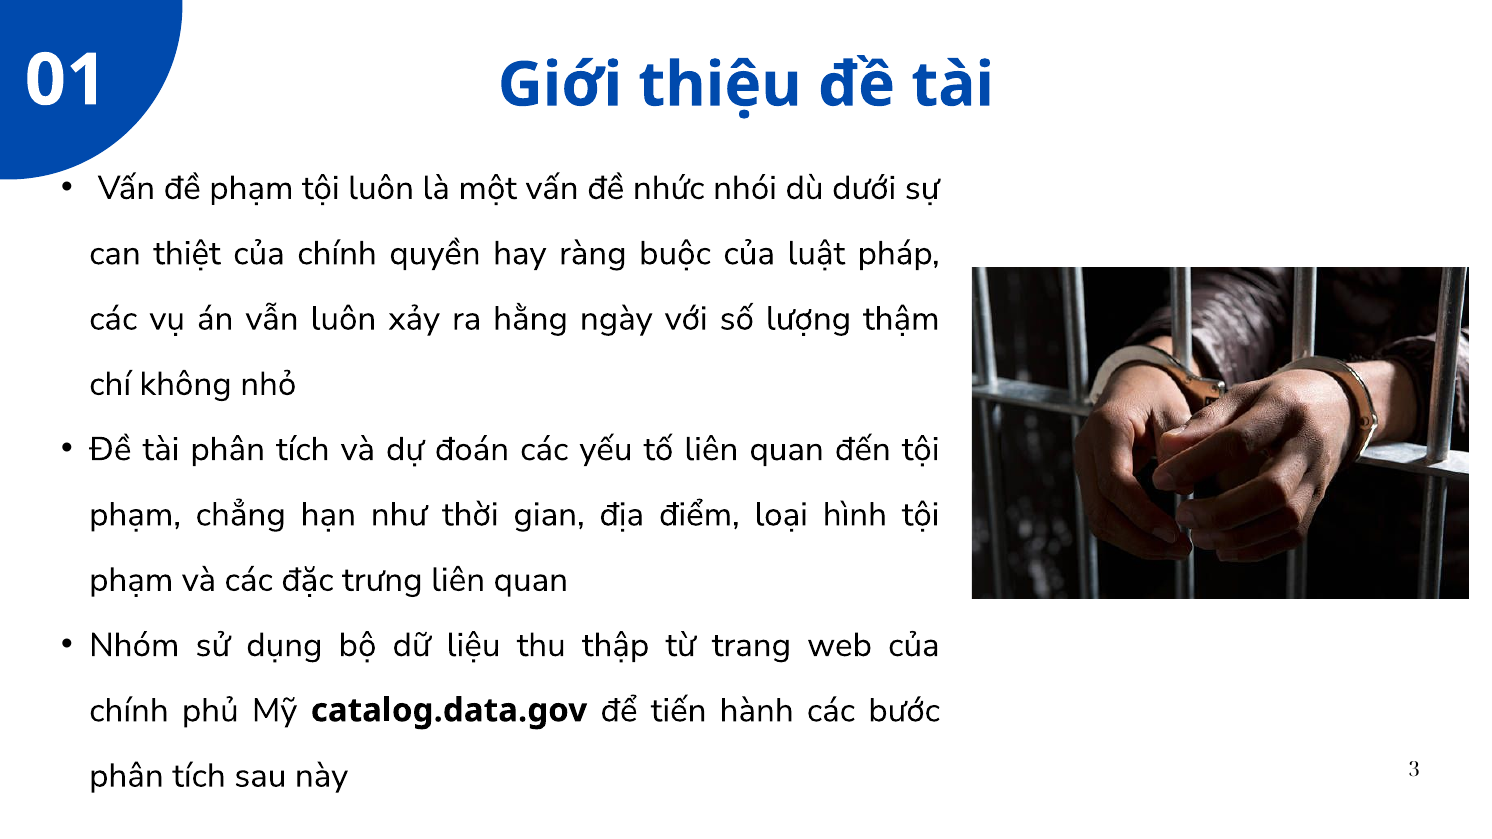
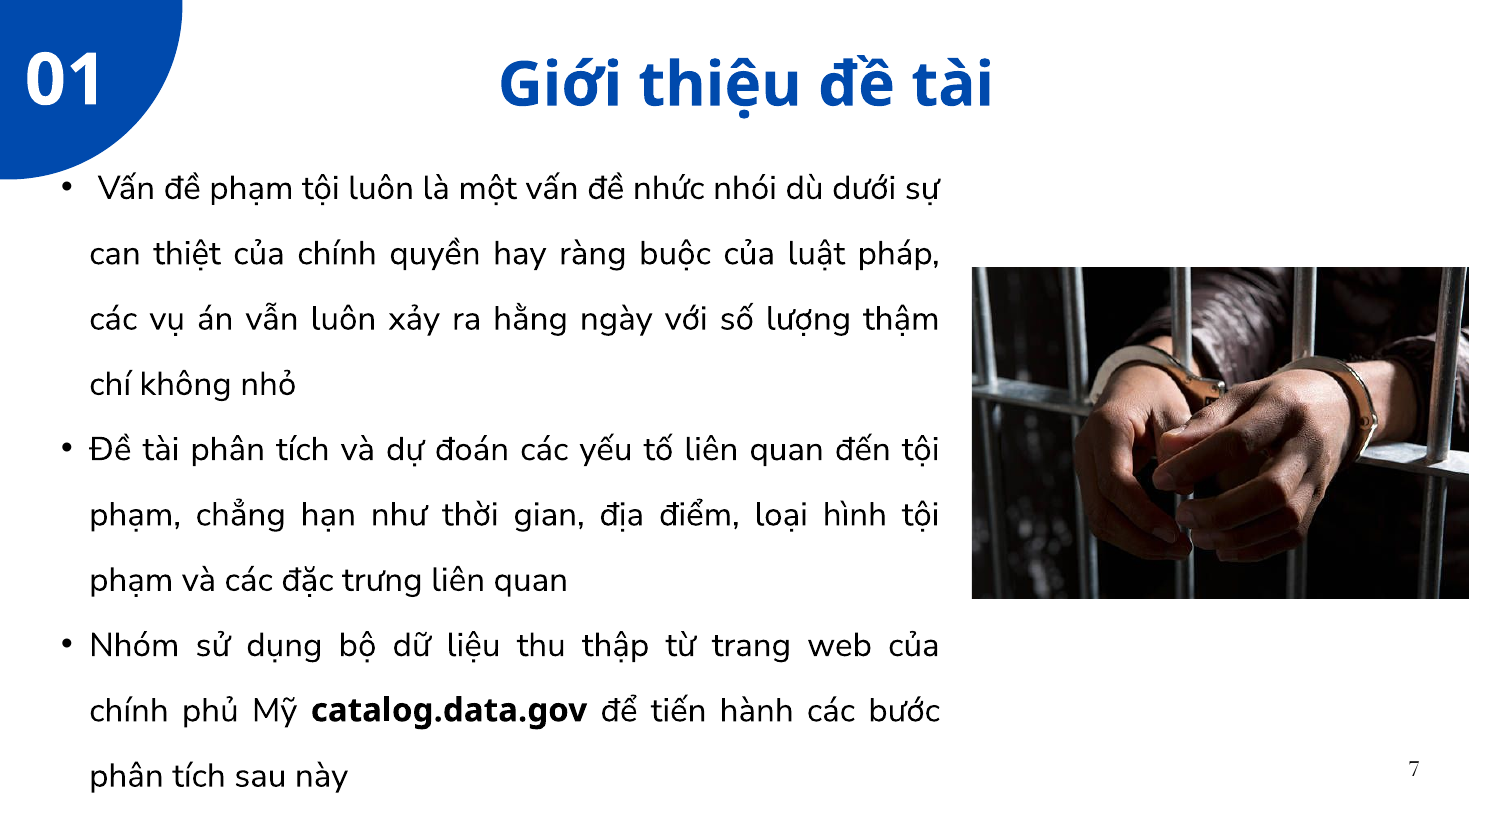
3: 3 -> 7 (1414, 769)
